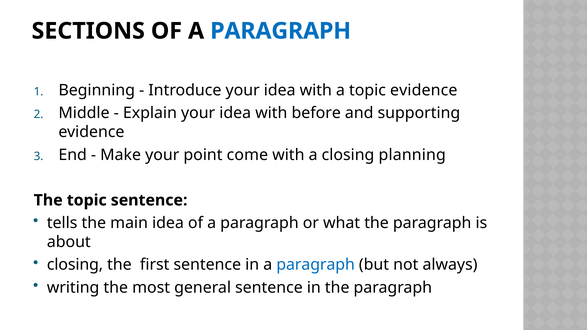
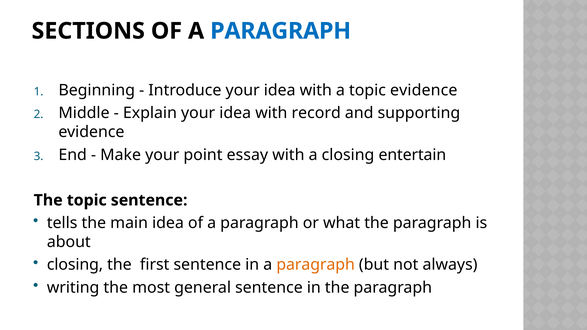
before: before -> record (316, 113)
come: come -> essay (247, 155)
planning: planning -> entertain (412, 155)
paragraph colour: blue -> orange (316, 265)
